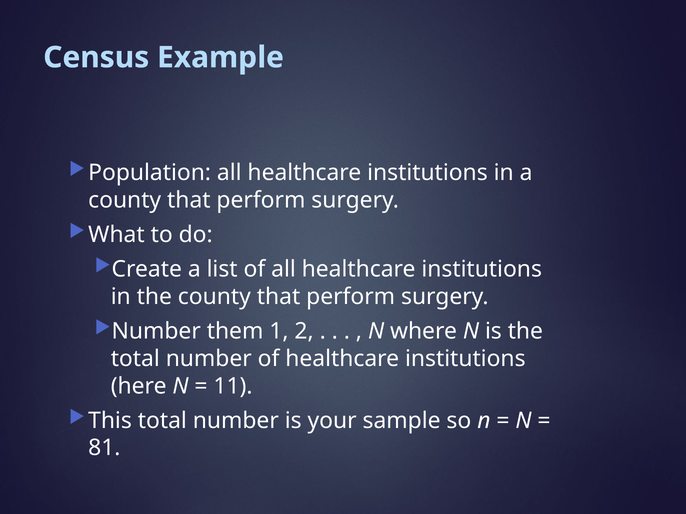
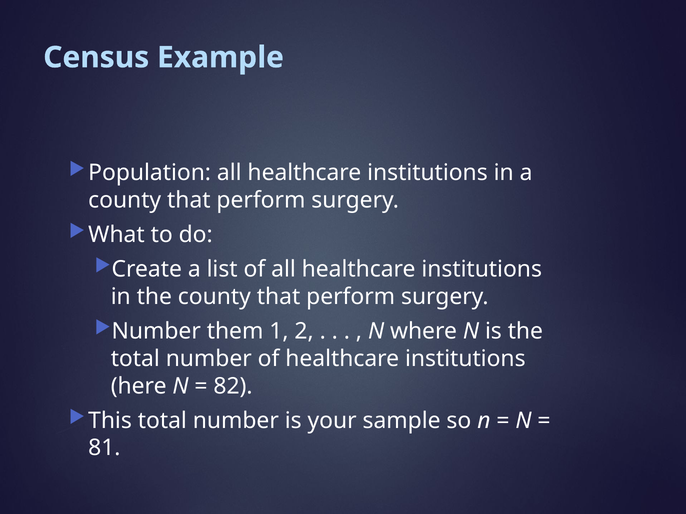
11: 11 -> 82 (233, 386)
